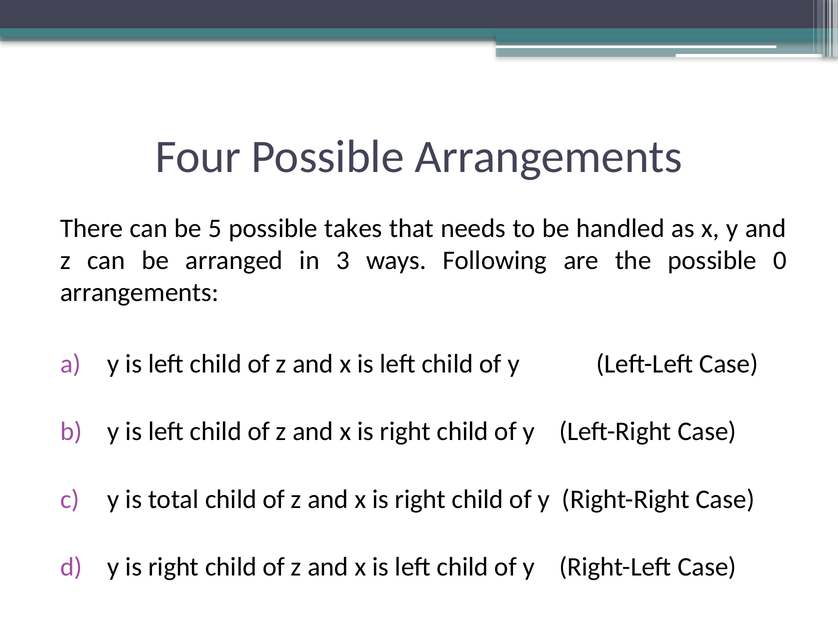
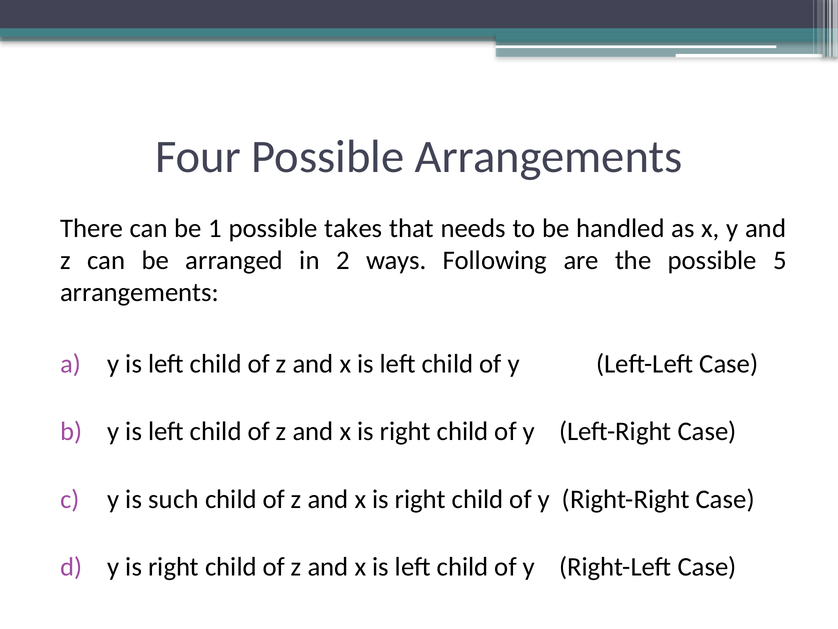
5: 5 -> 1 (215, 228)
3: 3 -> 2 (343, 260)
0: 0 -> 5 (780, 260)
total: total -> such (173, 499)
